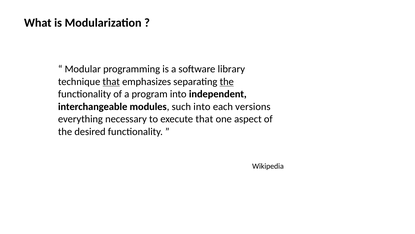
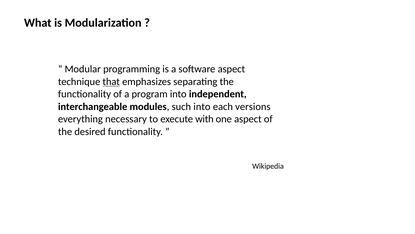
software library: library -> aspect (231, 69)
the underline: present -> none (227, 81)
execute that: that -> with (204, 119)
